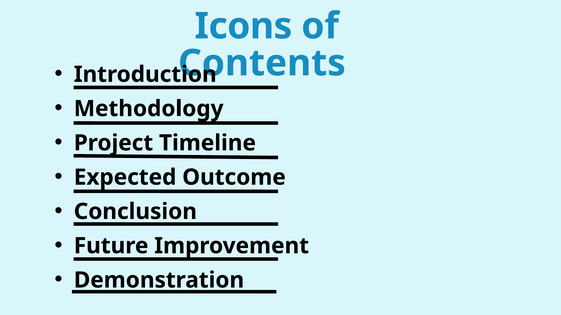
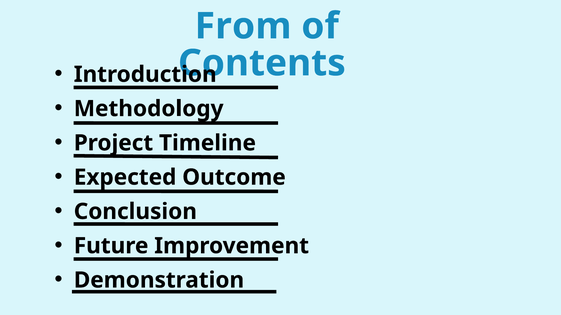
Icons: Icons -> From (243, 26)
